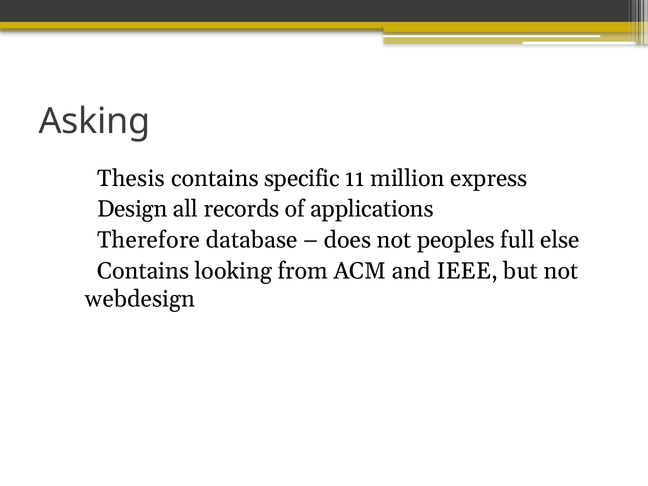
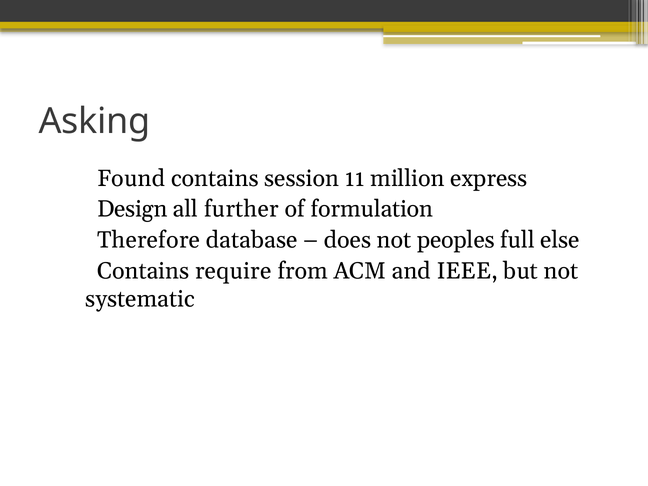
Thesis: Thesis -> Found (131, 178)
specific: specific -> session (302, 178)
records: records -> further (241, 209)
applications: applications -> formulation (372, 209)
looking: looking -> require (233, 271)
webdesign: webdesign -> systematic (140, 299)
